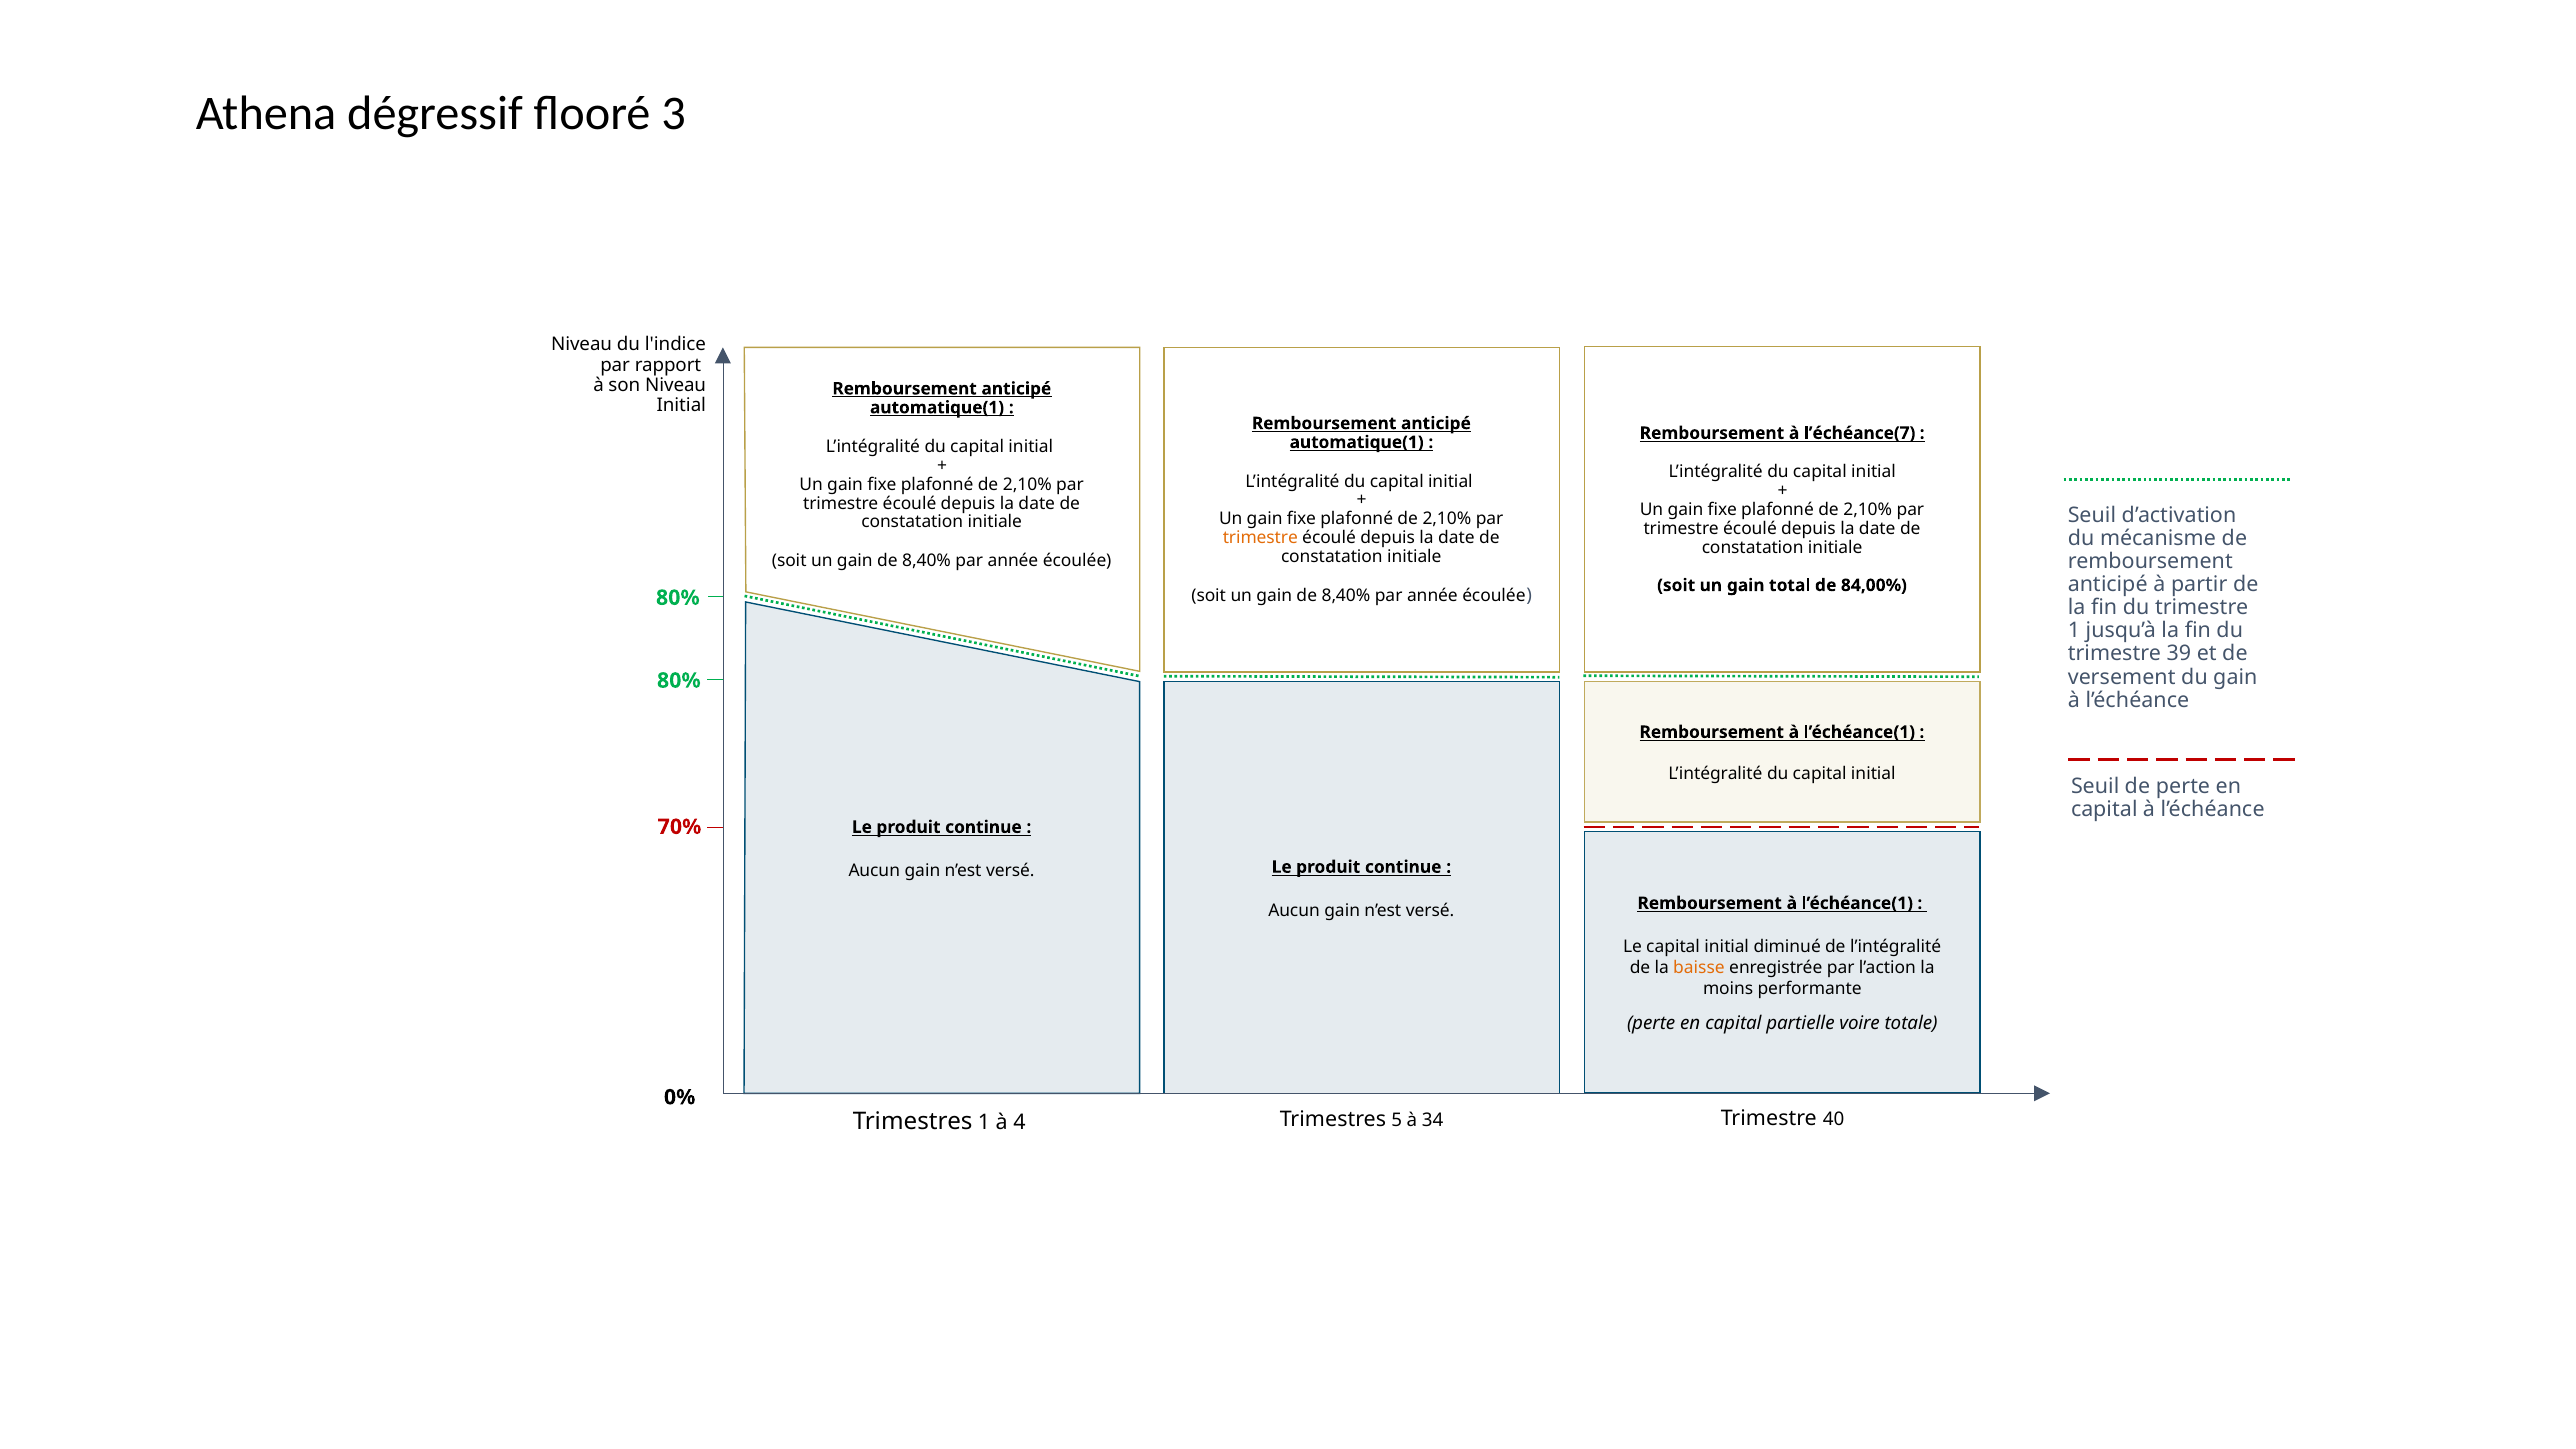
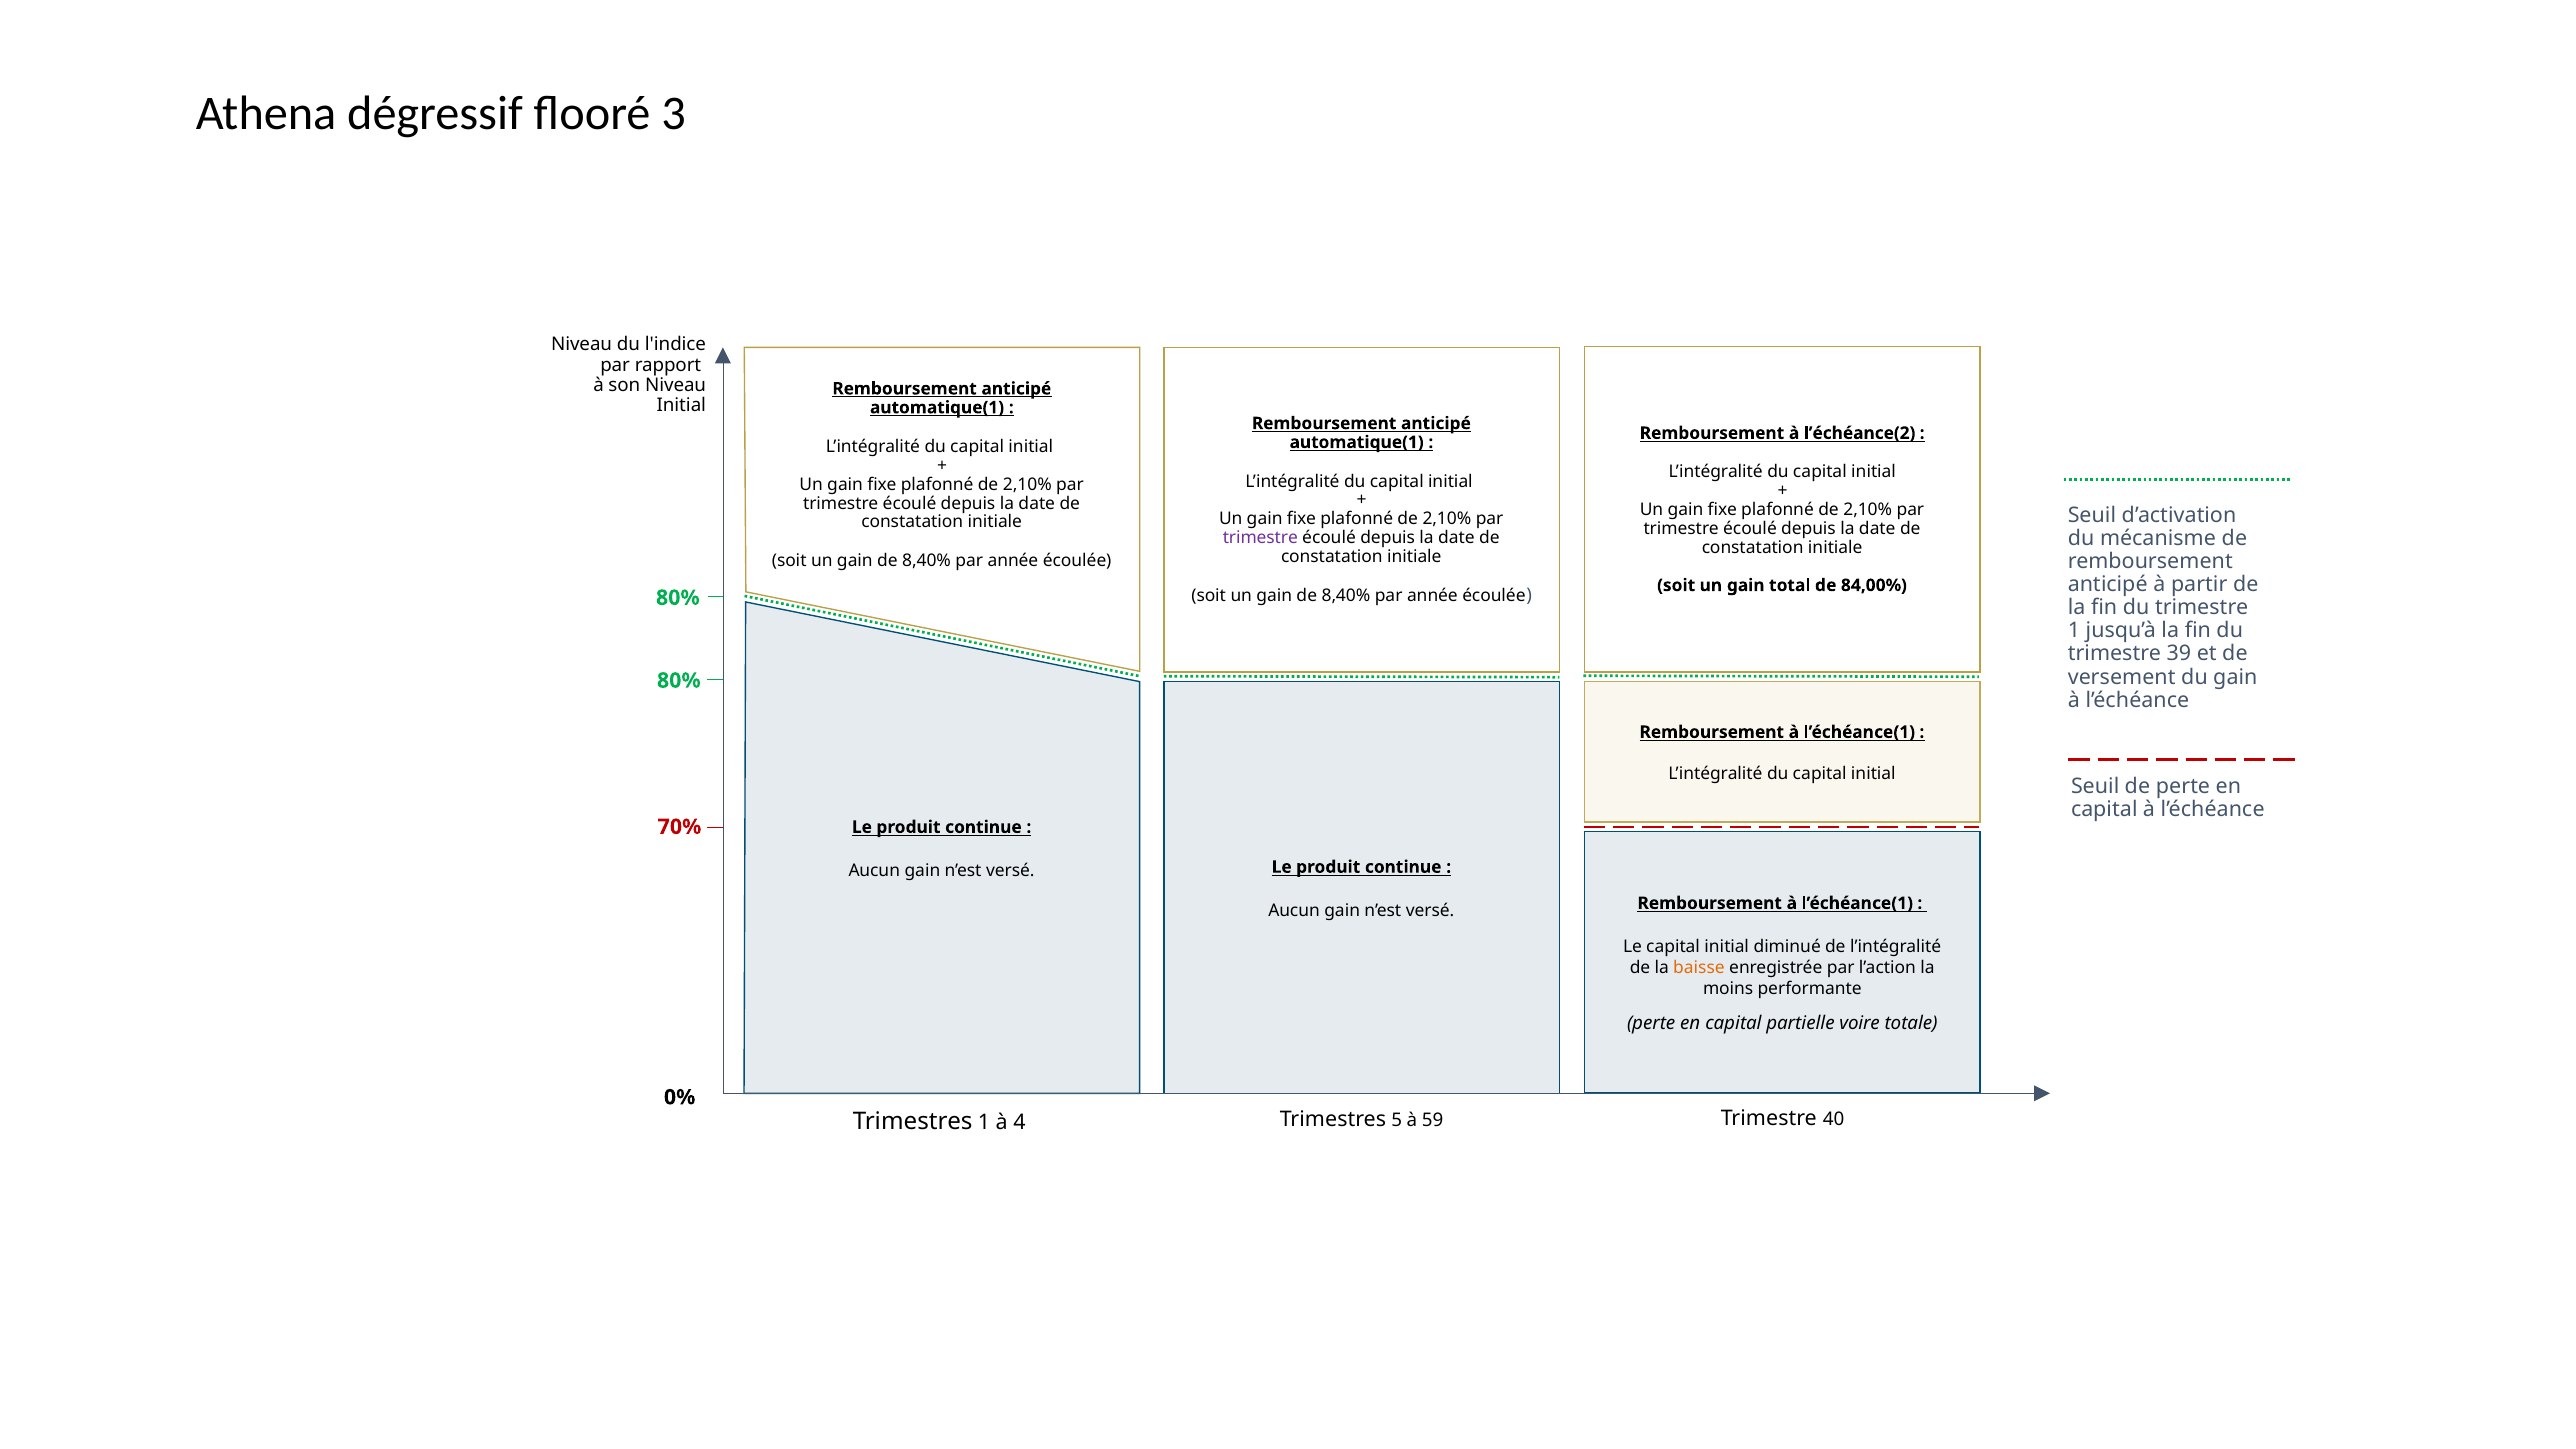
l’échéance(7: l’échéance(7 -> l’échéance(2 (1860, 433)
trimestre colour: orange -> purple (1260, 538)
34: 34 -> 59 (1433, 1120)
